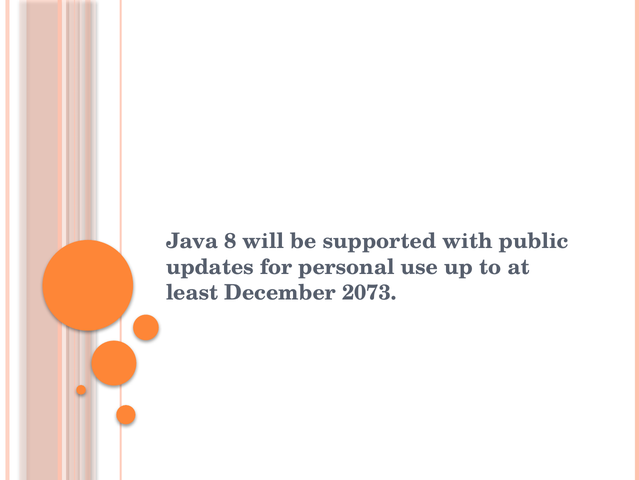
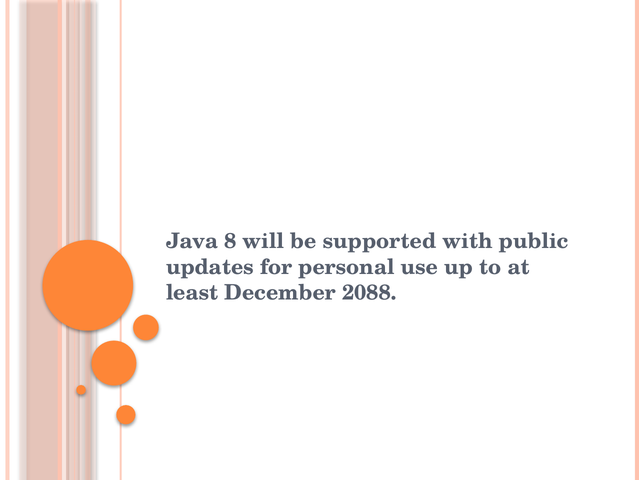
2073: 2073 -> 2088 (369, 292)
